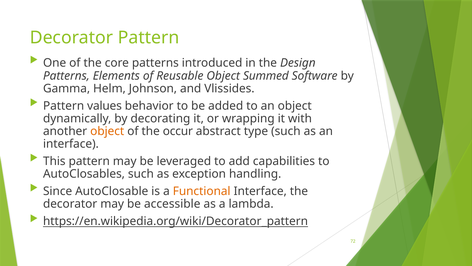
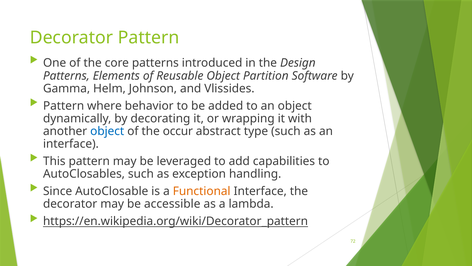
Summed: Summed -> Partition (266, 76)
values: values -> where (104, 106)
object colour: orange -> blue (107, 131)
